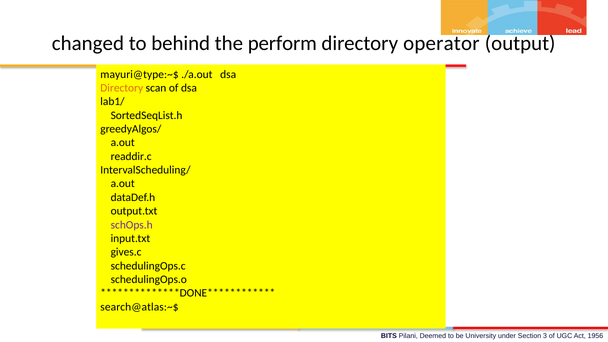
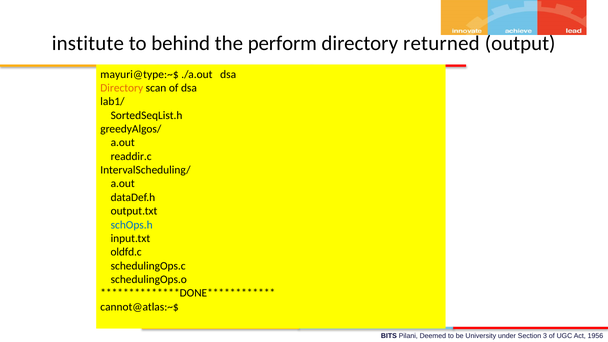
changed: changed -> institute (88, 43)
operator: operator -> returned (441, 43)
schOps.h colour: purple -> blue (132, 225)
gives.c: gives.c -> oldfd.c (126, 252)
search@atlas:~$: search@atlas:~$ -> cannot@atlas:~$ (140, 307)
